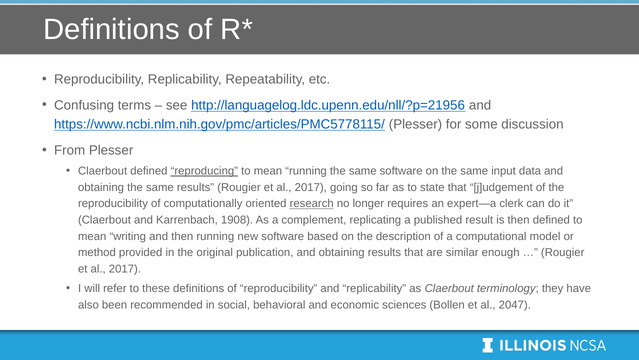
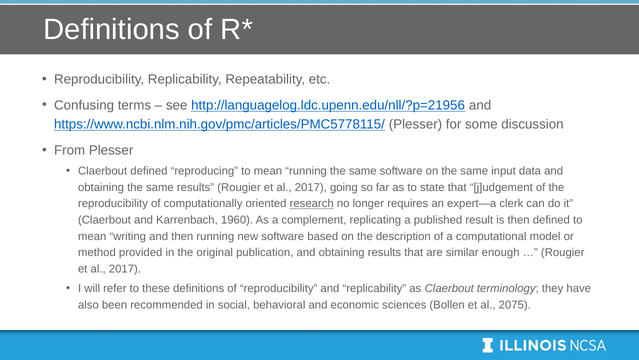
reproducing underline: present -> none (204, 171)
1908: 1908 -> 1960 (237, 220)
2047: 2047 -> 2075 (515, 305)
